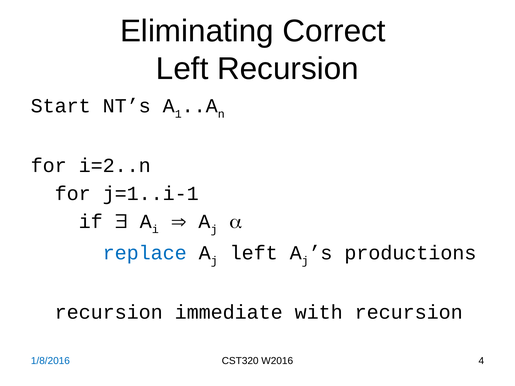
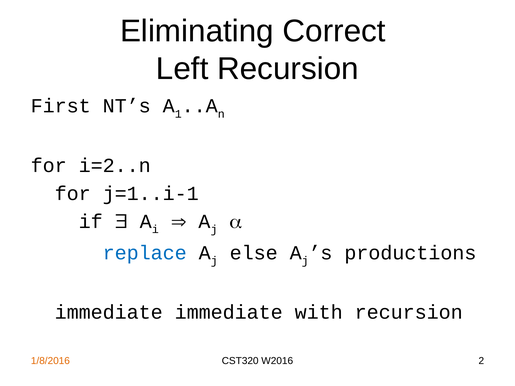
Start: Start -> First (61, 106)
left: left -> else (254, 253)
recursion: recursion -> immediate (109, 312)
1/8/2016 colour: blue -> orange (50, 361)
4: 4 -> 2 (481, 361)
